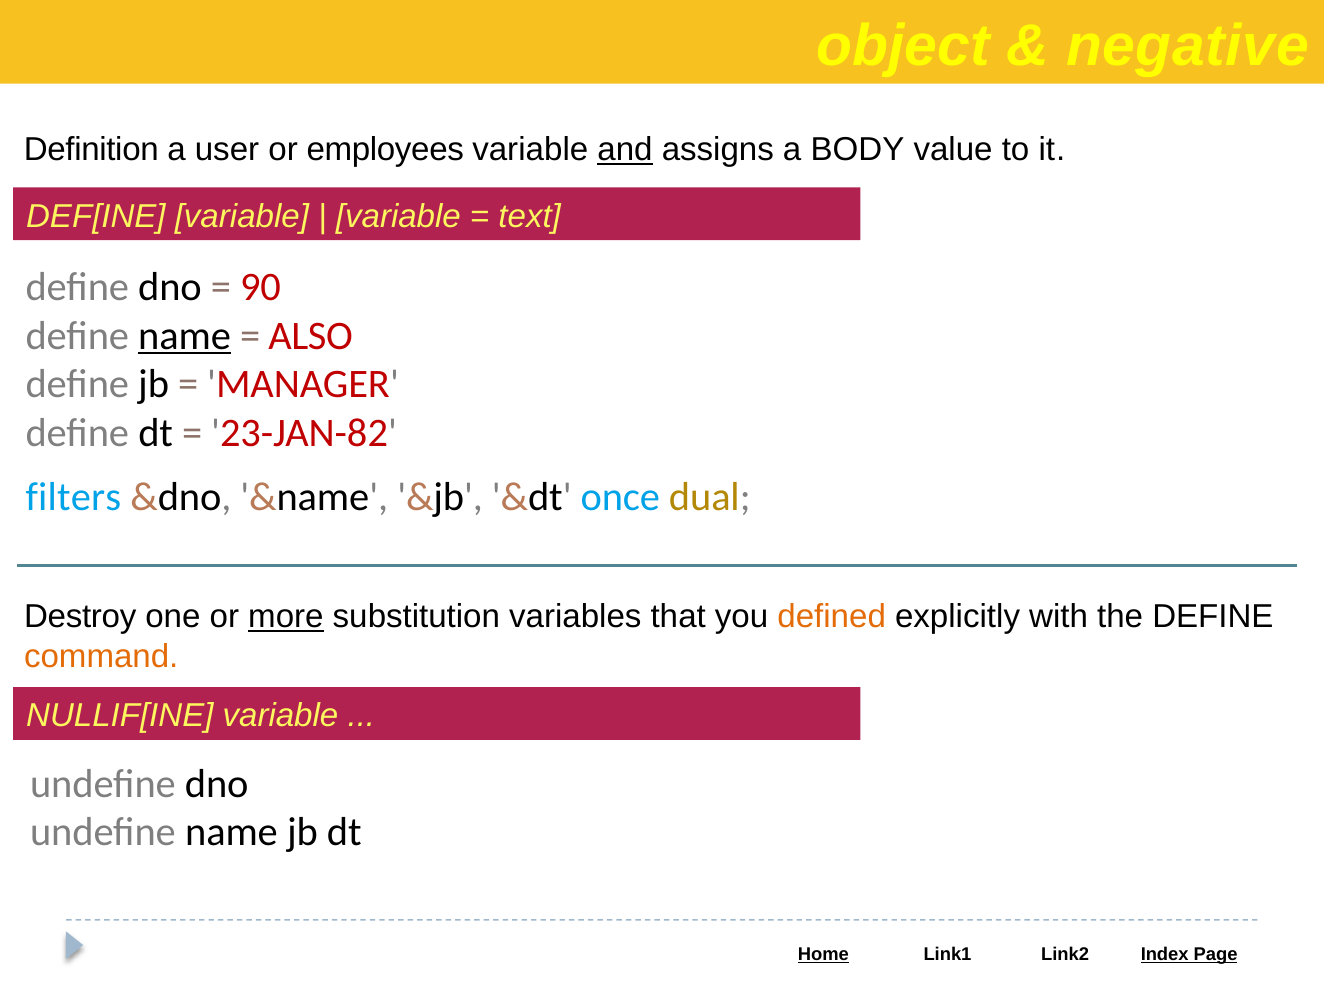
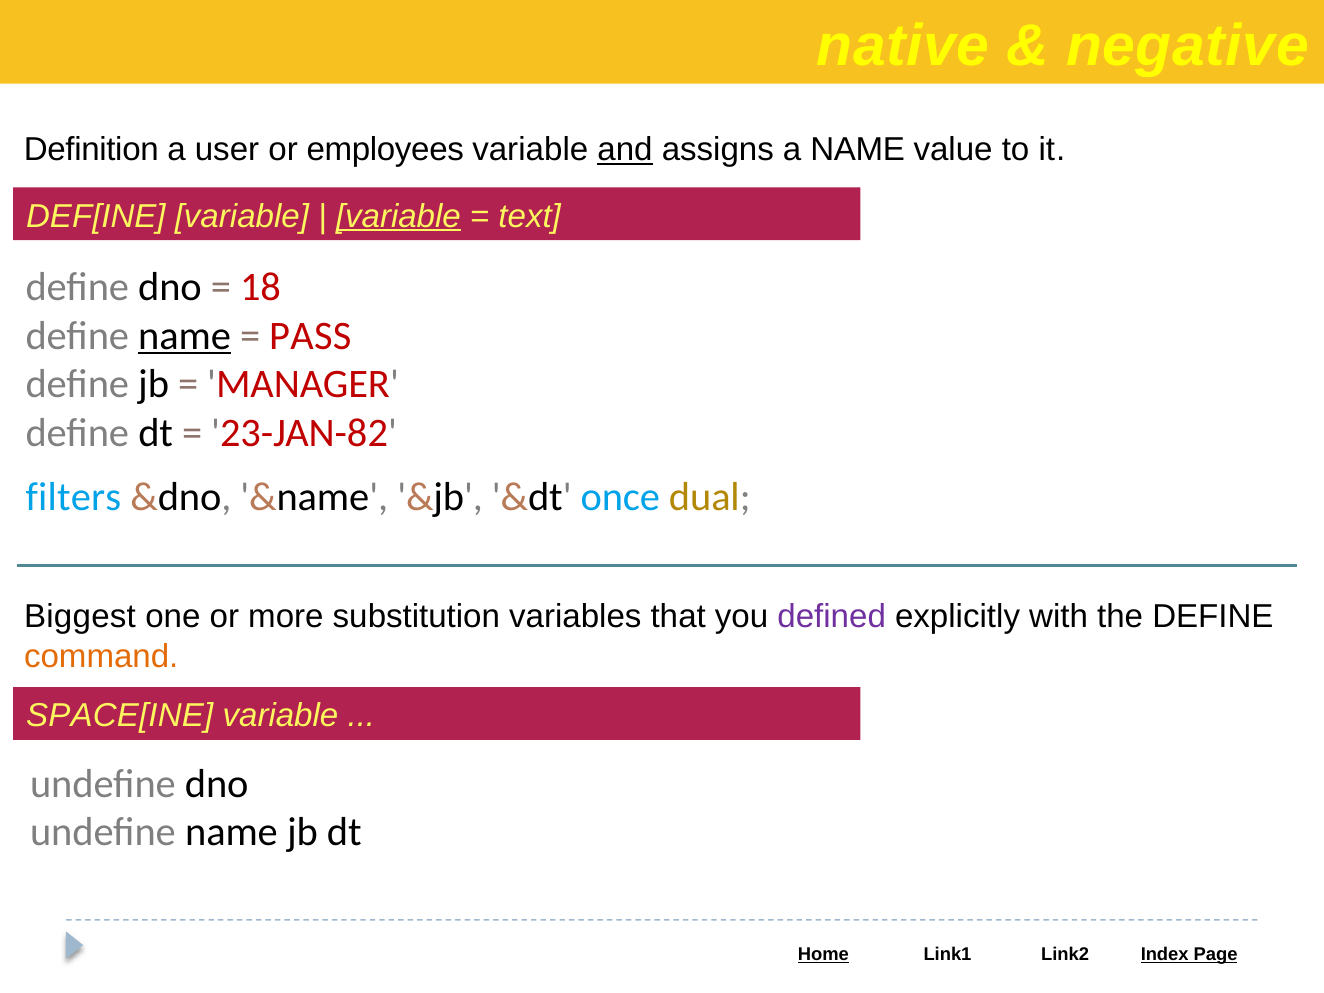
object: object -> native (903, 46)
a BODY: BODY -> NAME (858, 150)
variable underline: none -> present (398, 216)
90: 90 -> 18 (261, 287)
ALSO: ALSO -> PASS (310, 336)
Destroy: Destroy -> Biggest (80, 617)
more underline: present -> none (286, 617)
defined colour: orange -> purple (832, 617)
NULLIF[INE: NULLIF[INE -> SPACE[INE (120, 716)
